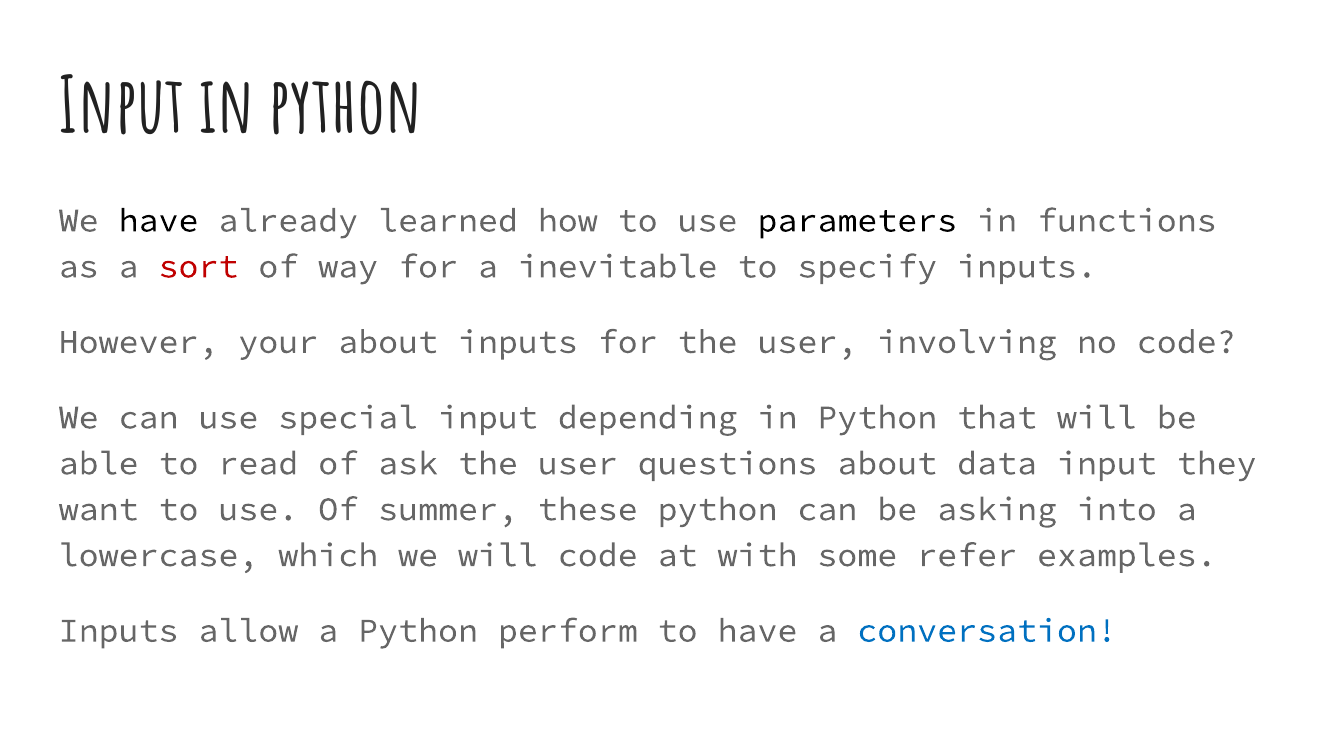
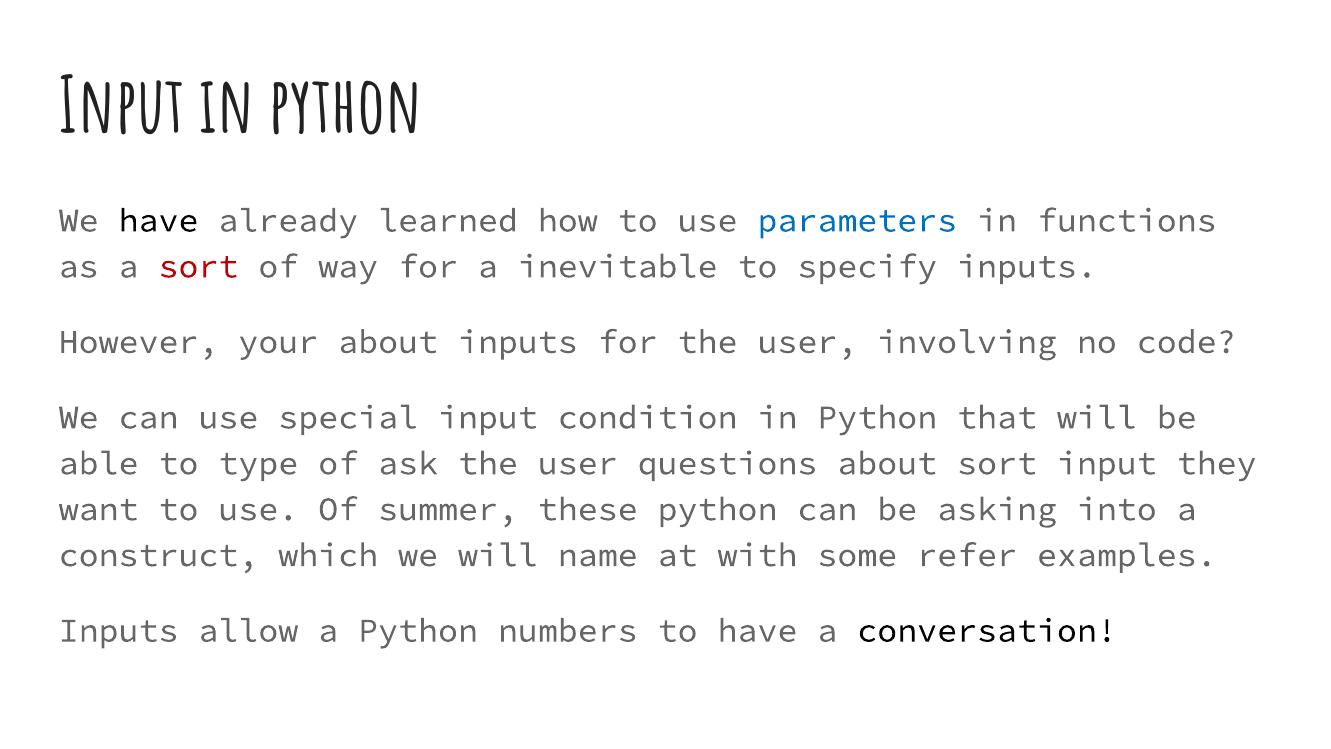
parameters colour: black -> blue (857, 220)
depending: depending -> condition (648, 417)
read: read -> type (258, 463)
about data: data -> sort (997, 463)
lowercase: lowercase -> construct (159, 555)
will code: code -> name (598, 555)
perform: perform -> numbers (568, 630)
conversation colour: blue -> black (987, 630)
